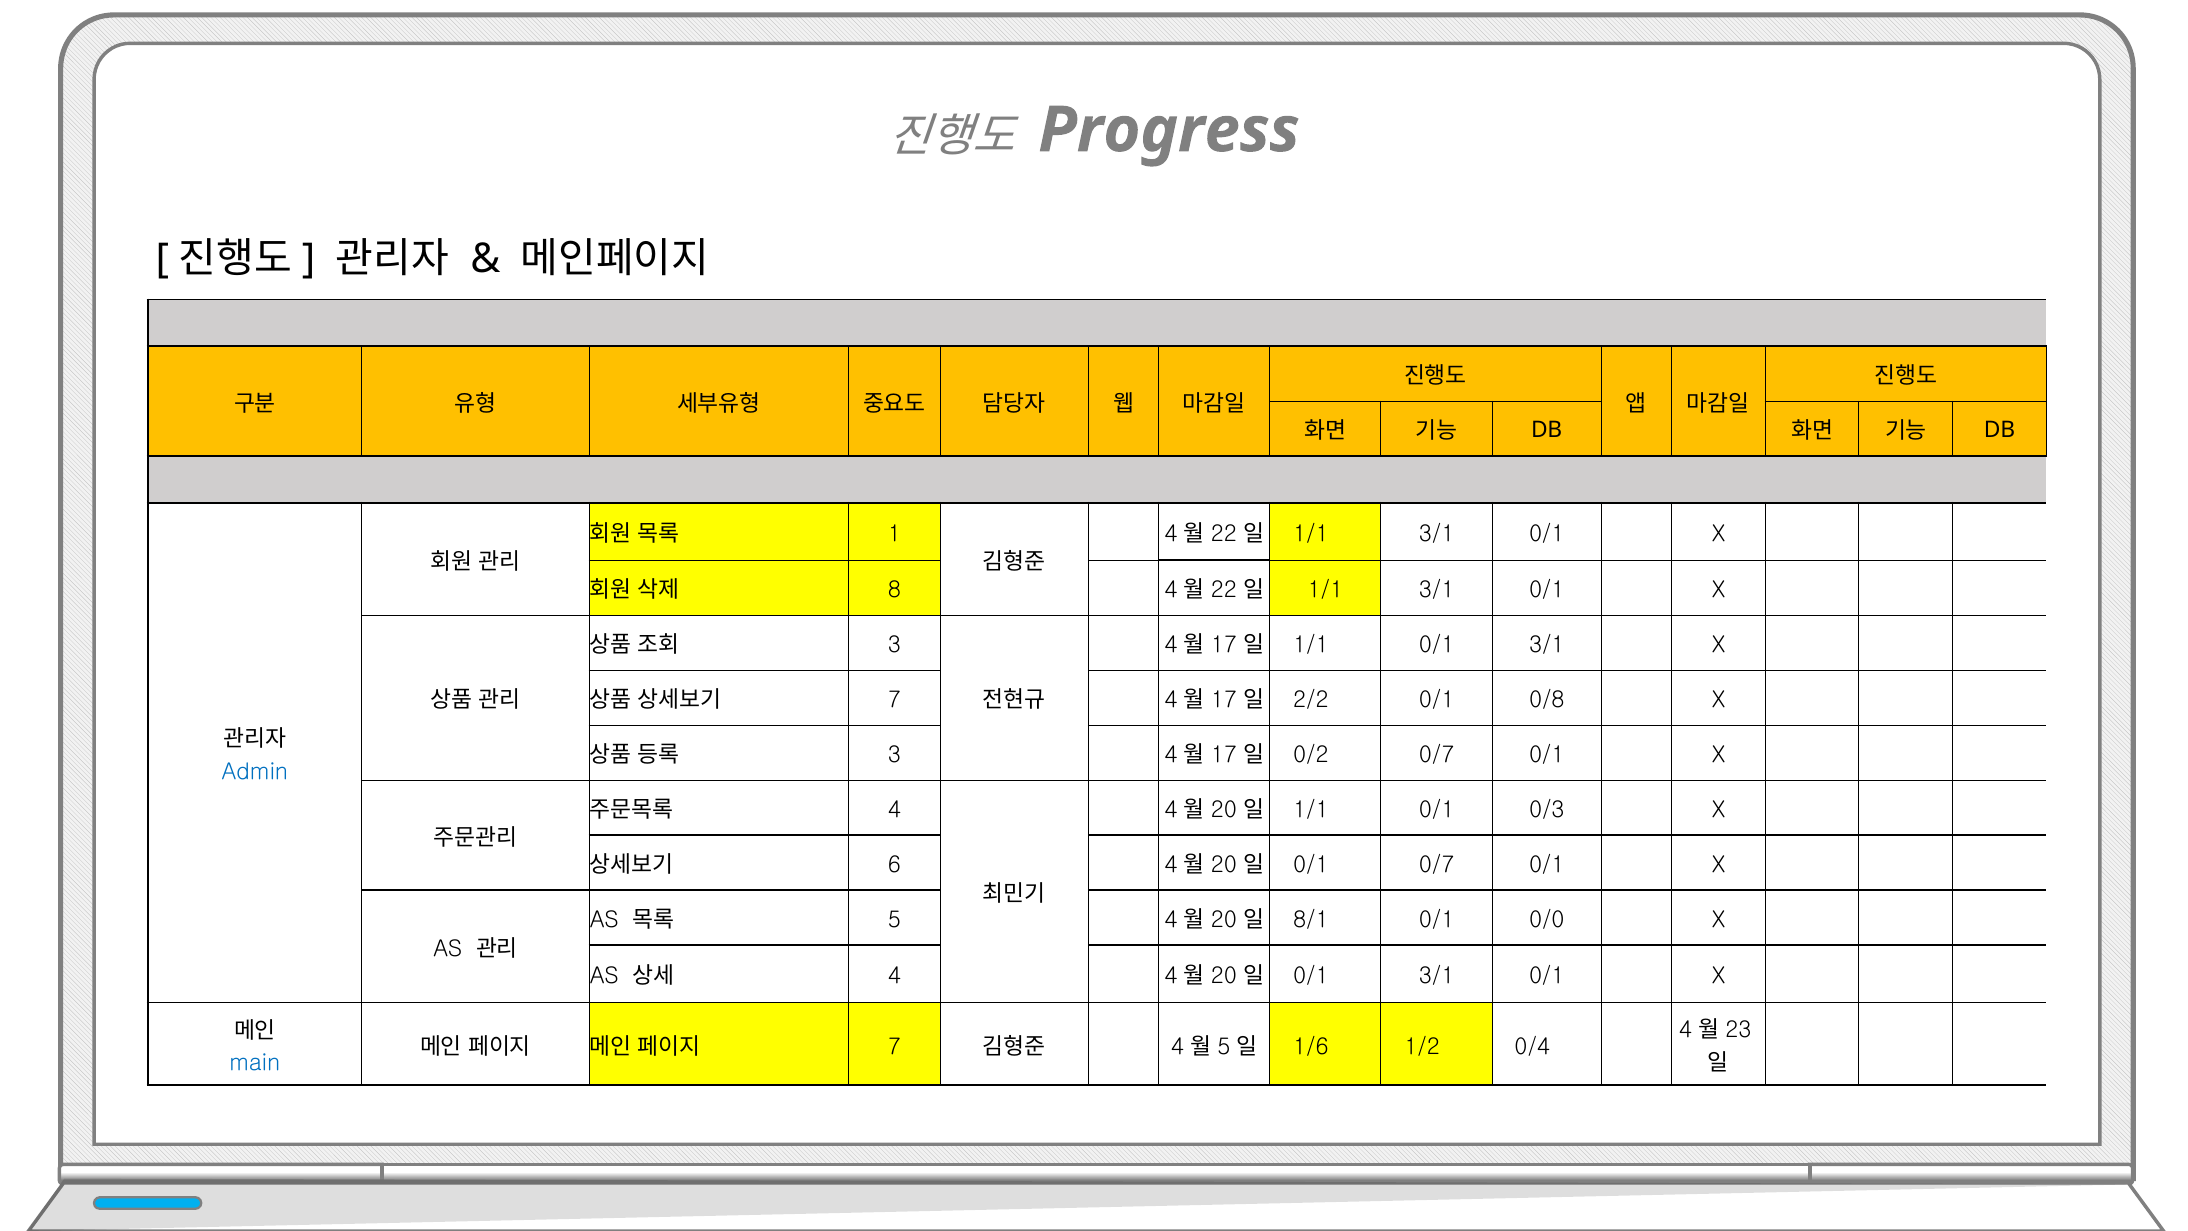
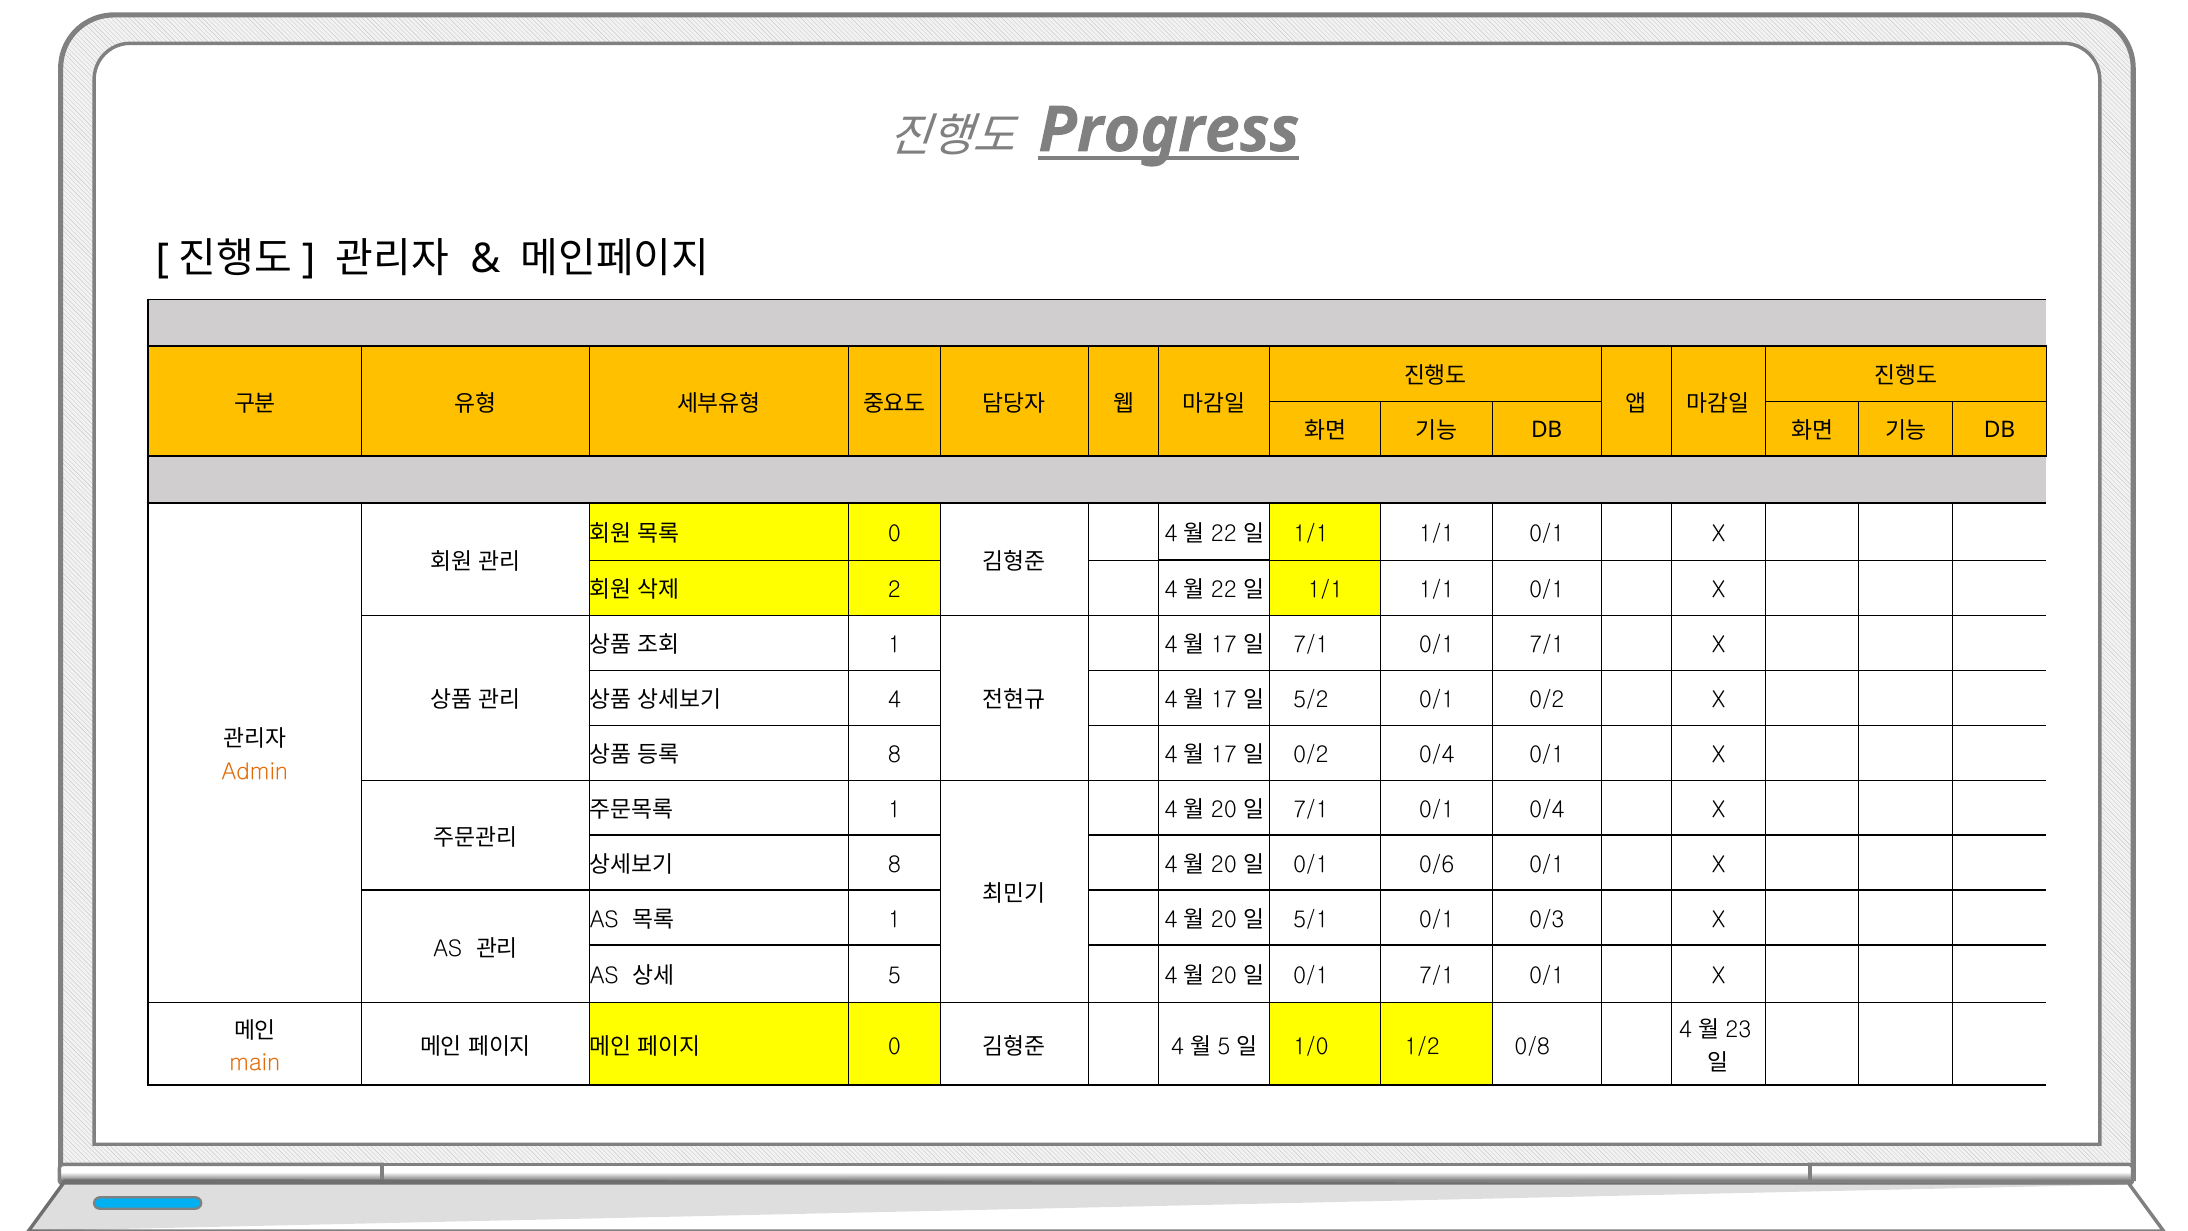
Progress underline: none -> present (1169, 130)
3/1: 3/1 -> 1/1 (1437, 534)
1: 1 -> 0 (894, 534)
8: 8 -> 2 (894, 590)
3/1: 3/1 -> 1/1 (1437, 590)
3: 3 -> 1 (894, 645)
1/1: 1/1 -> 7/1 (1311, 645)
3/1: 3/1 -> 7/1 (1547, 645)
7: 7 -> 4 (894, 700)
2/2: 2/2 -> 5/2 (1311, 700)
0/1 0/8: 0/8 -> 0/2 (1547, 700)
3: 3 -> 8 (894, 755)
0/2 0/7: 0/7 -> 0/4 (1437, 755)
Admin colour: blue -> orange (255, 771)
1/1: 1/1 -> 7/1 (1311, 810)
0/1 0/3: 0/3 -> 0/4 (1547, 810)
4: 4 -> 1 (894, 810)
6: 6 -> 8 (894, 865)
0/1 0/7: 0/7 -> 0/6 (1437, 865)
5: 5 -> 1 (894, 920)
8/1: 8/1 -> 5/1 (1311, 920)
0/0: 0/0 -> 0/3 (1547, 920)
4: 4 -> 5 (894, 976)
3/1: 3/1 -> 7/1 (1437, 976)
7: 7 -> 0 (894, 1046)
1/6: 1/6 -> 1/0 (1311, 1046)
0/4: 0/4 -> 0/8 (1532, 1046)
main colour: blue -> orange (255, 1063)
